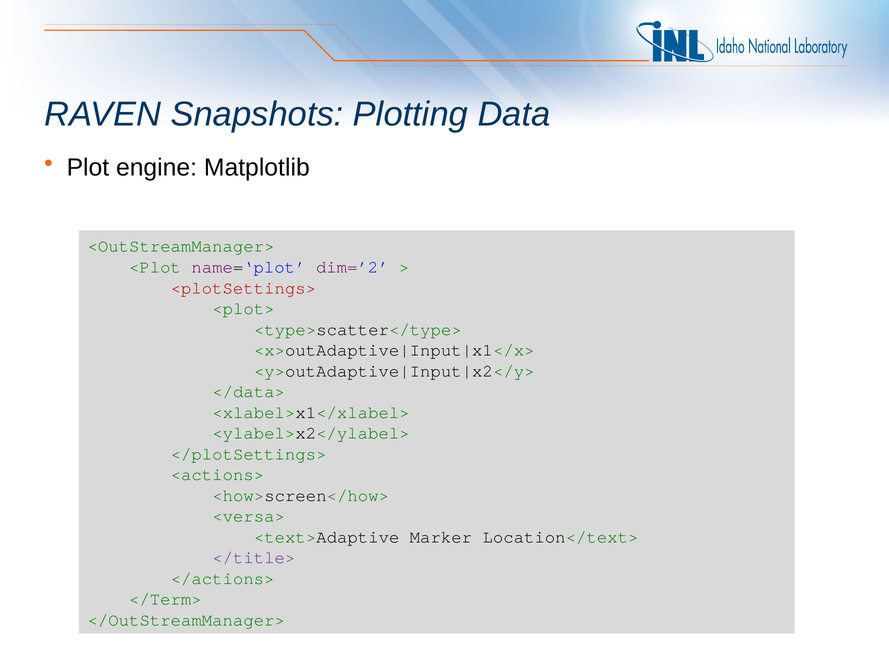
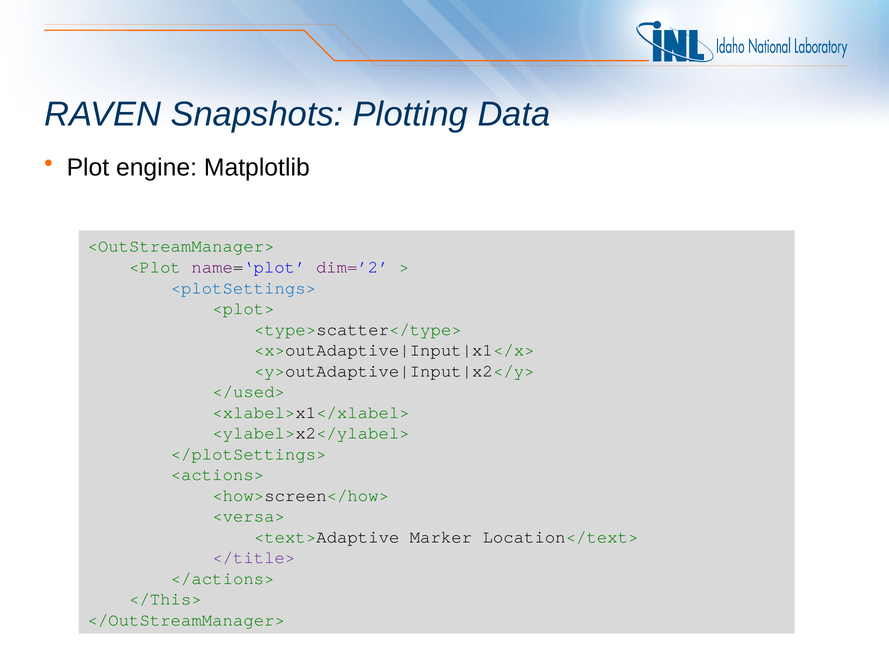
<plotSettings> colour: red -> blue (243, 288)
</data>: </data> -> </used> (249, 391)
</Term>: </Term> -> </This> (165, 599)
